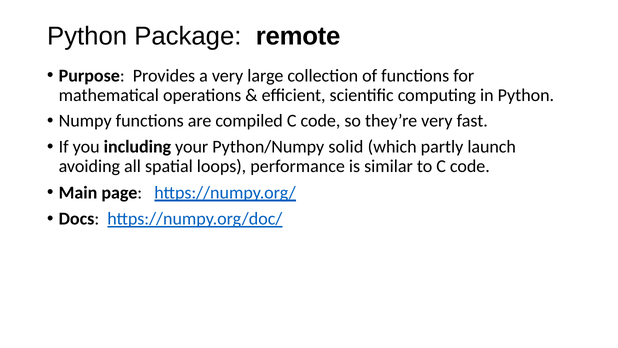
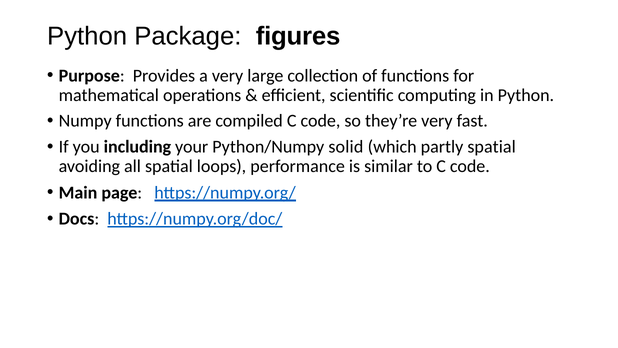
remote: remote -> figures (298, 36)
partly launch: launch -> spatial (492, 147)
